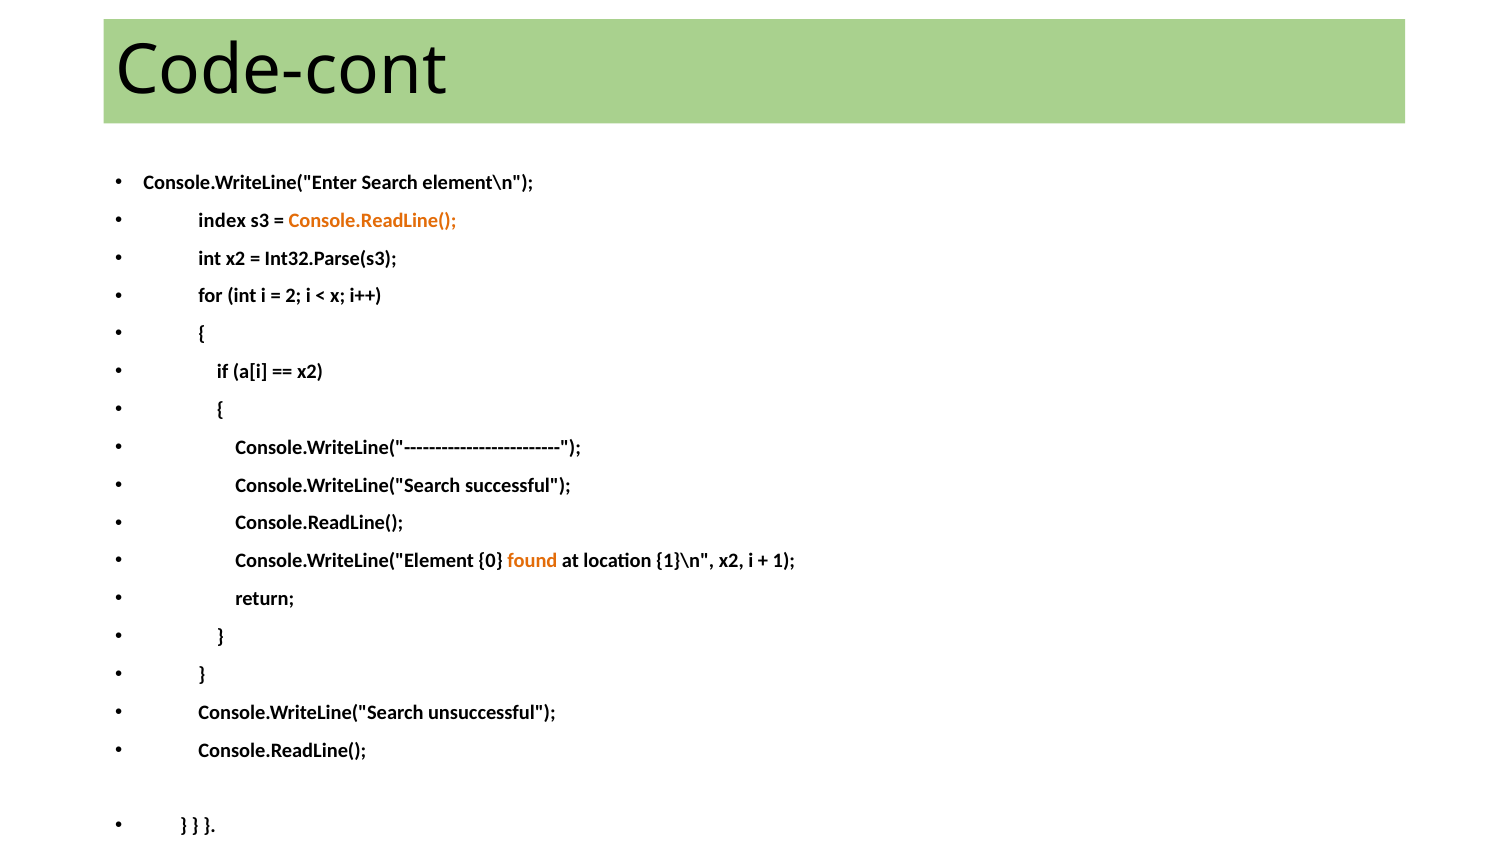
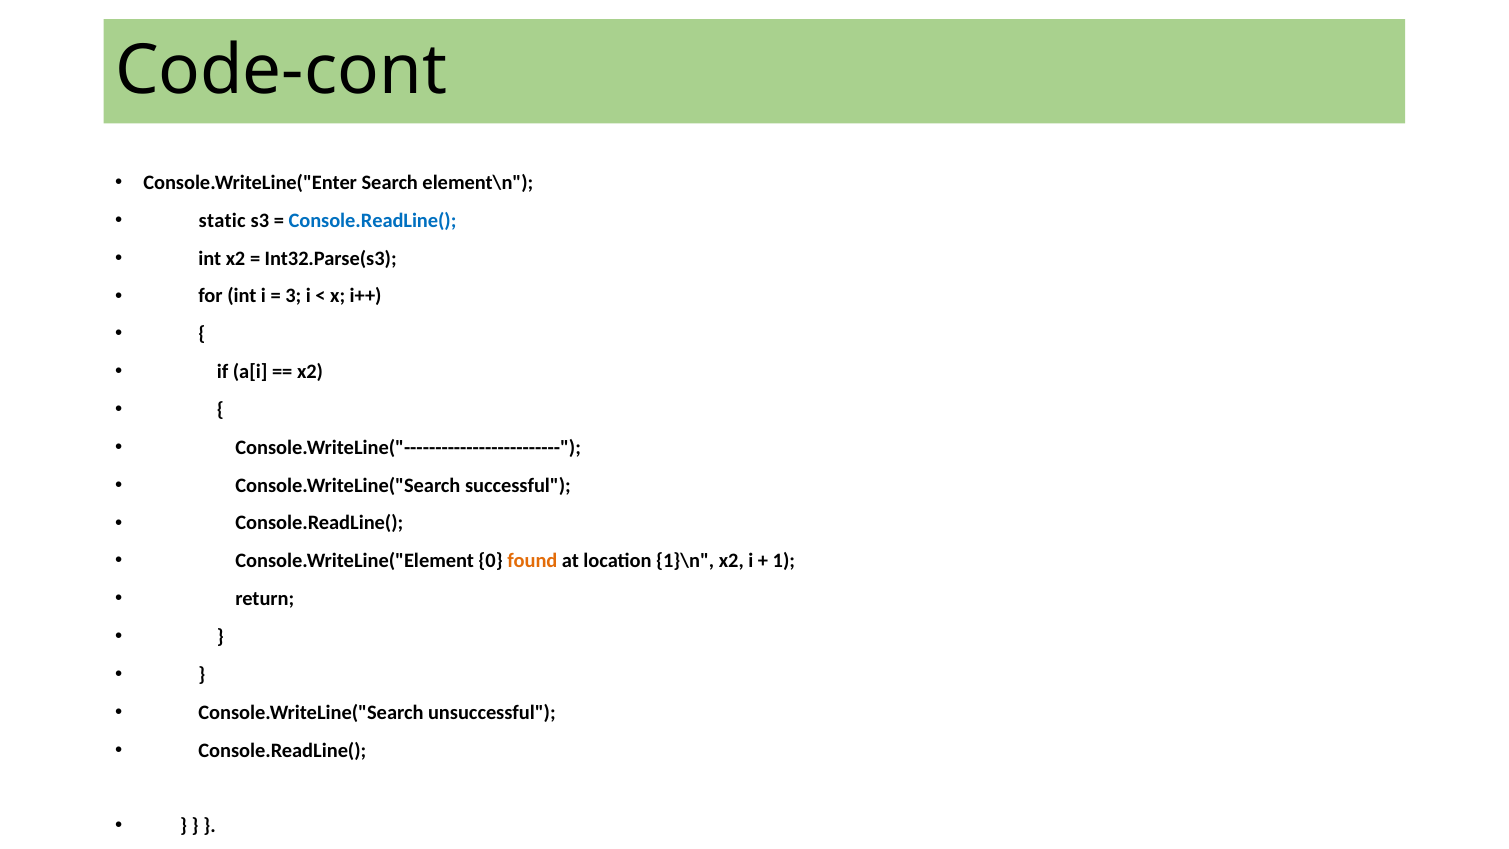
index: index -> static (222, 220)
Console.ReadLine( colour: orange -> blue (372, 220)
2: 2 -> 3 (293, 296)
